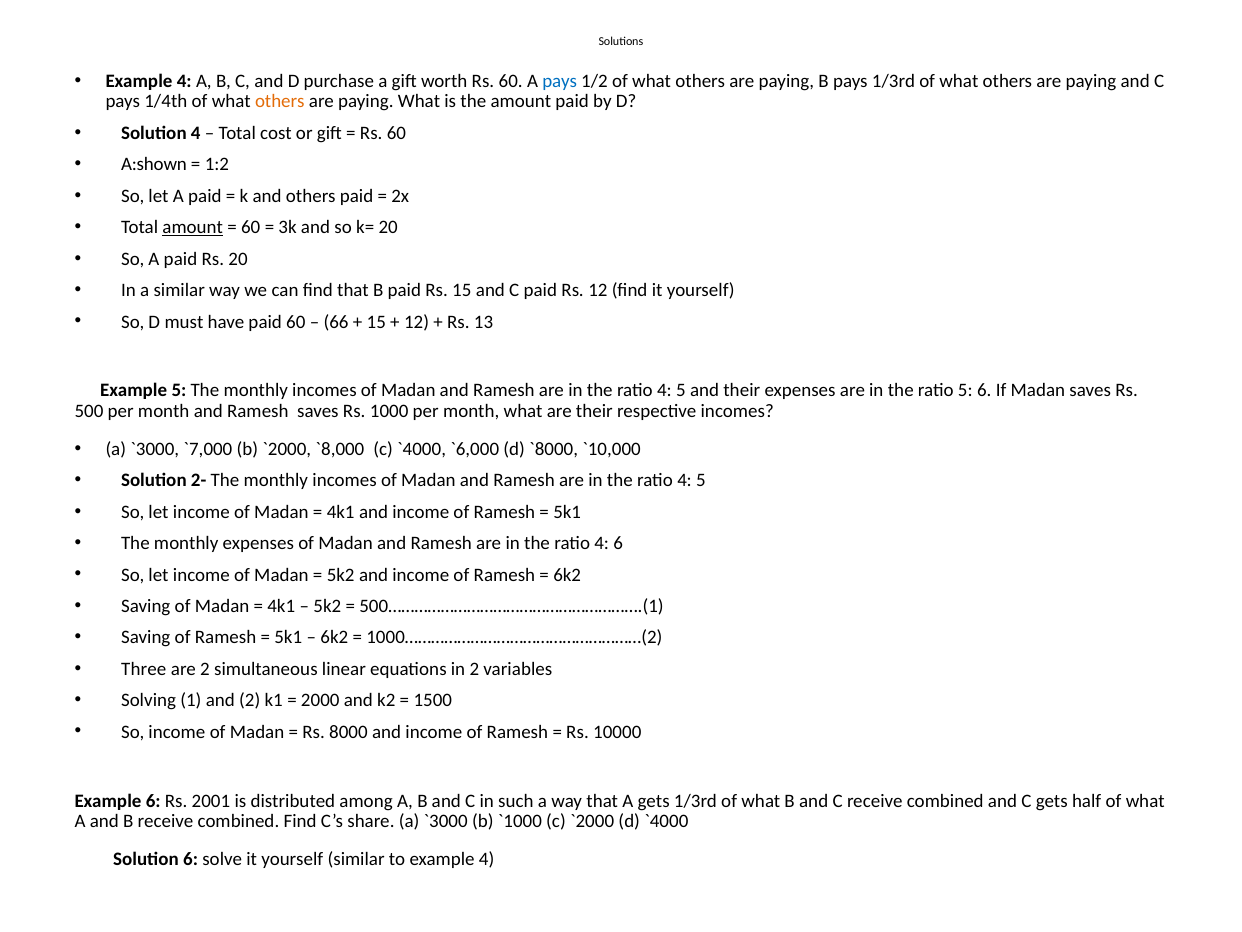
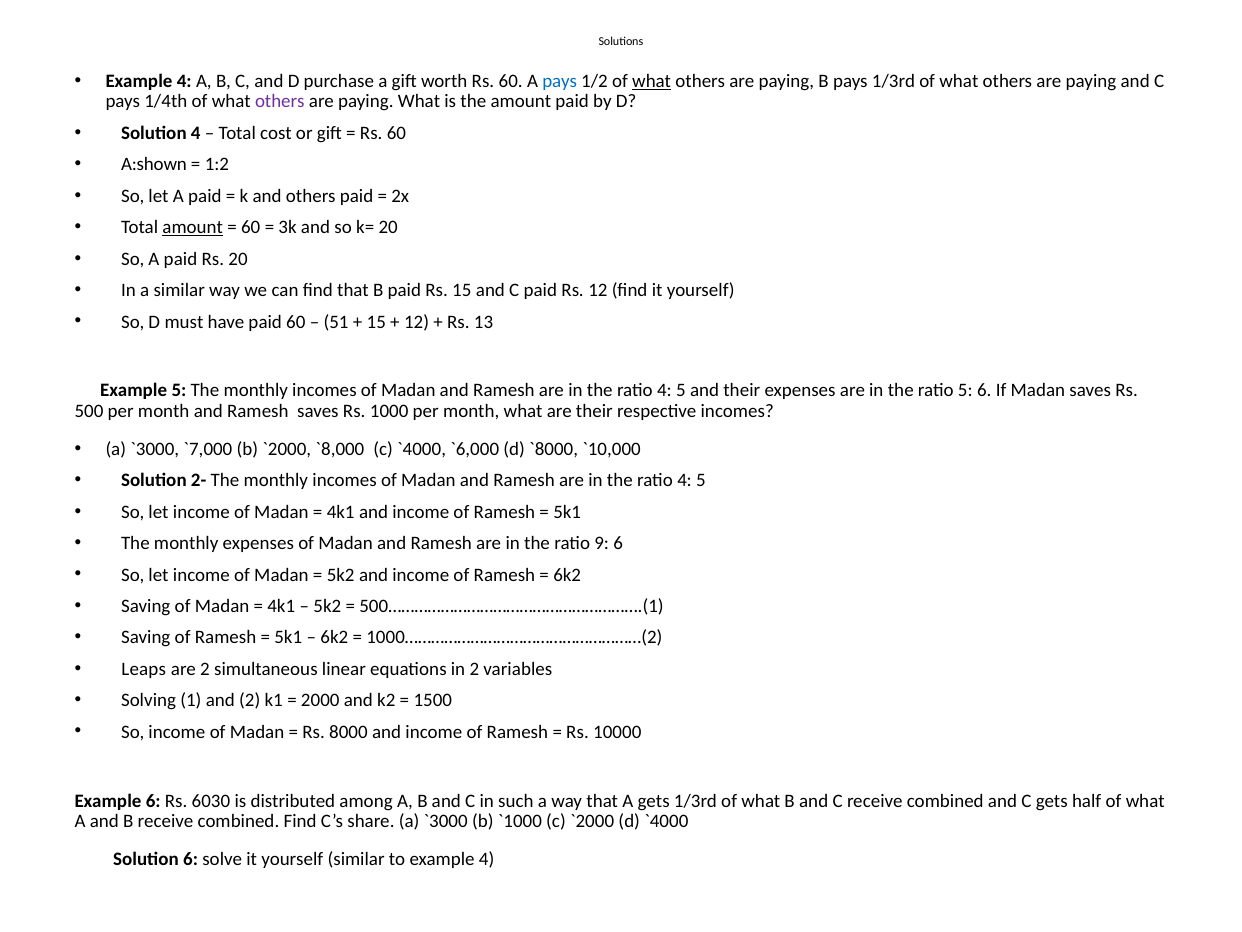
what underline: none -> present (652, 81)
others colour: orange -> purple (280, 102)
66: 66 -> 51 (336, 322)
4: 4 -> 9 (602, 543)
Three: Three -> Leaps (144, 669)
2001: 2001 -> 6030 (211, 800)
